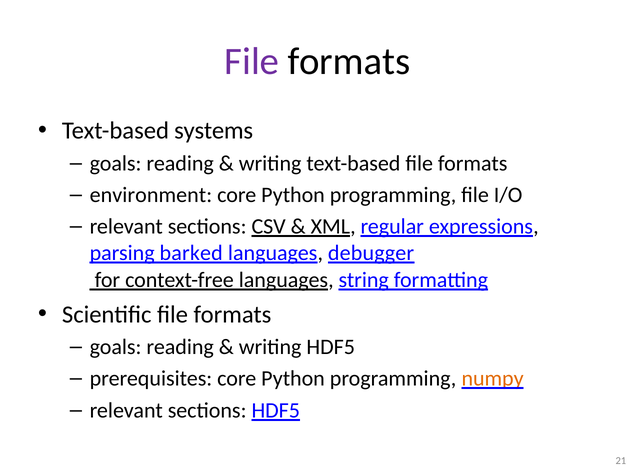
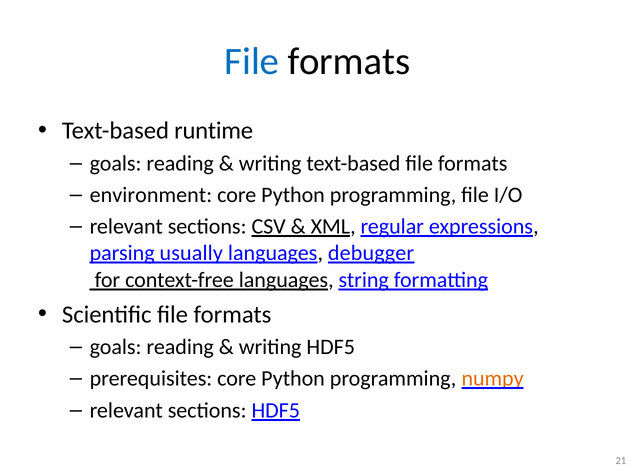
File colour: purple -> blue (252, 61)
systems: systems -> runtime (214, 131)
barked: barked -> usually (191, 253)
